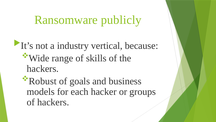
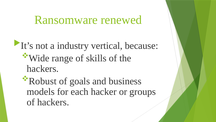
publicly: publicly -> renewed (121, 20)
